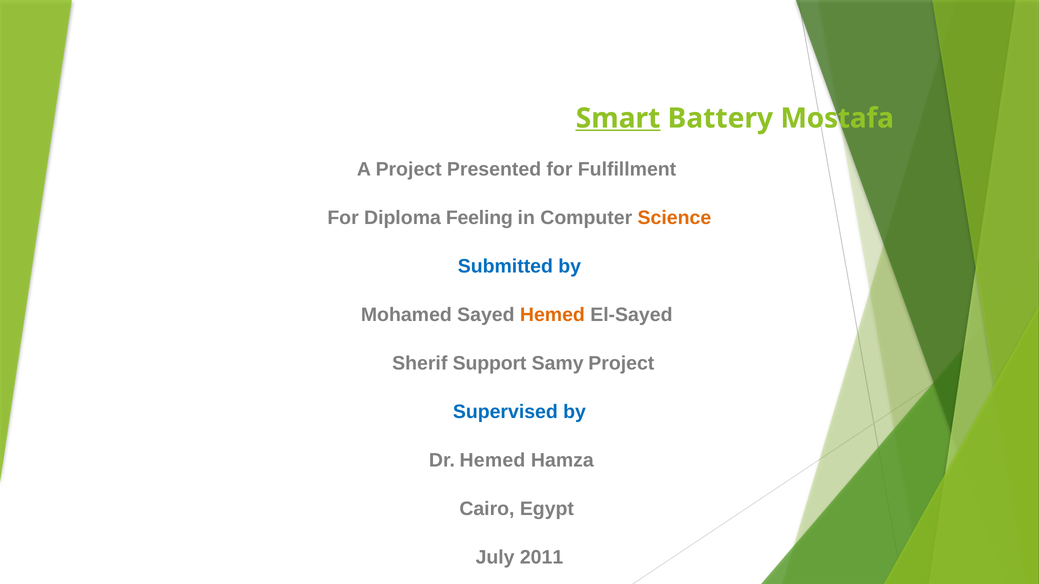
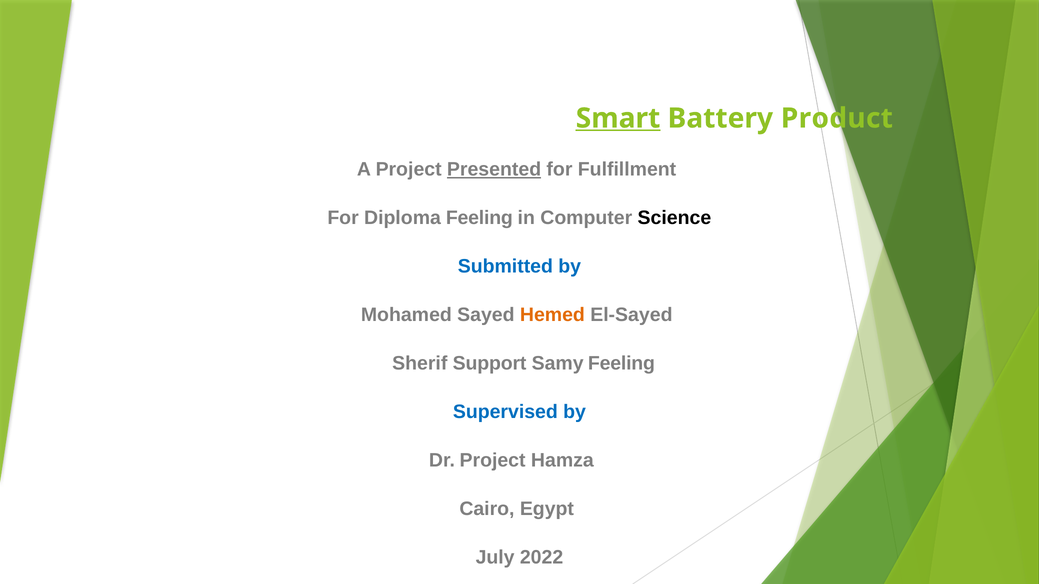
Mostafa: Mostafa -> Product (837, 118)
Presented underline: none -> present (494, 169)
Science colour: orange -> black (674, 218)
Samy Project: Project -> Feeling (621, 364)
Dr Hemed: Hemed -> Project (493, 461)
2011: 2011 -> 2022 (542, 558)
